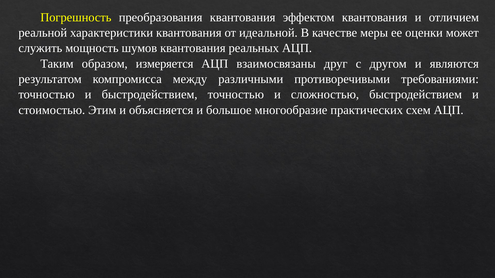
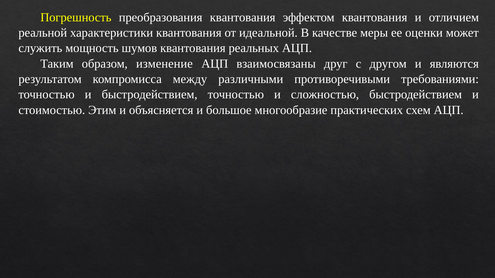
измеряется: измеряется -> изменение (164, 64)
